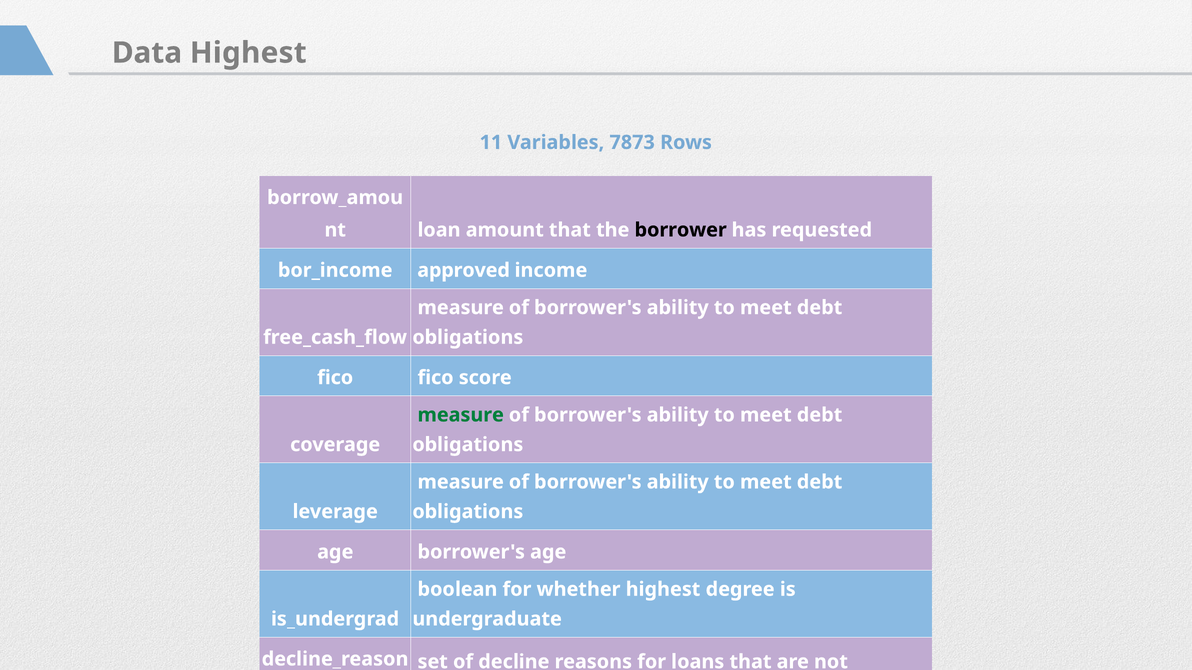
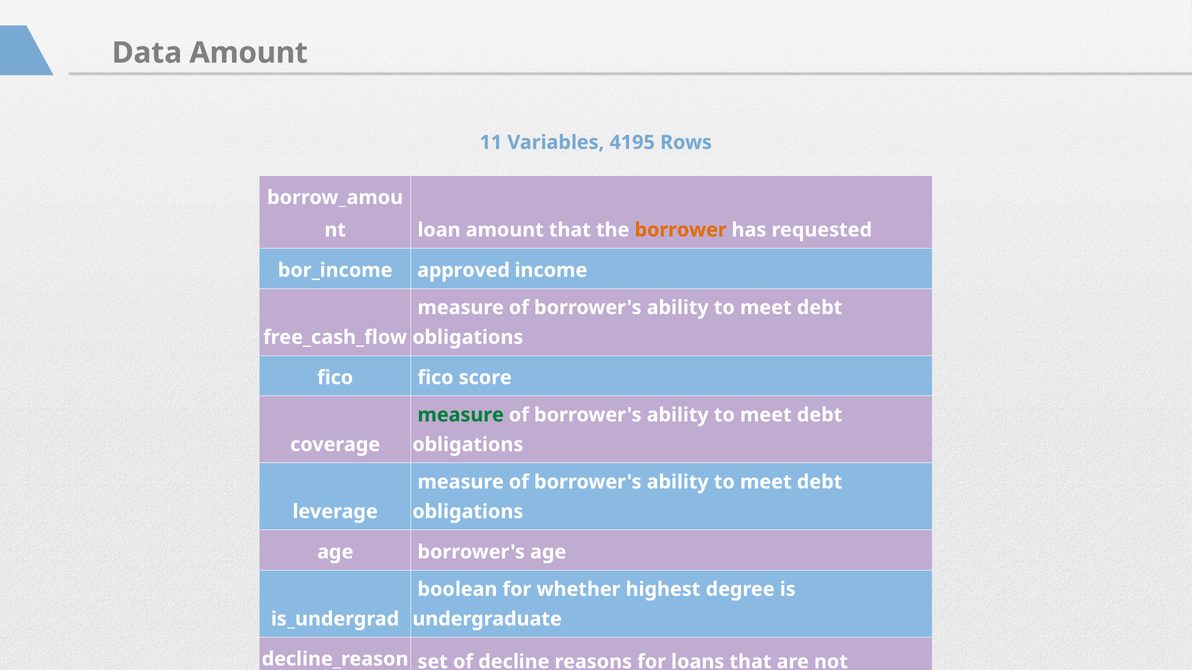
Data Highest: Highest -> Amount (249, 53)
7873: 7873 -> 4195 (632, 143)
borrower colour: black -> orange (681, 230)
